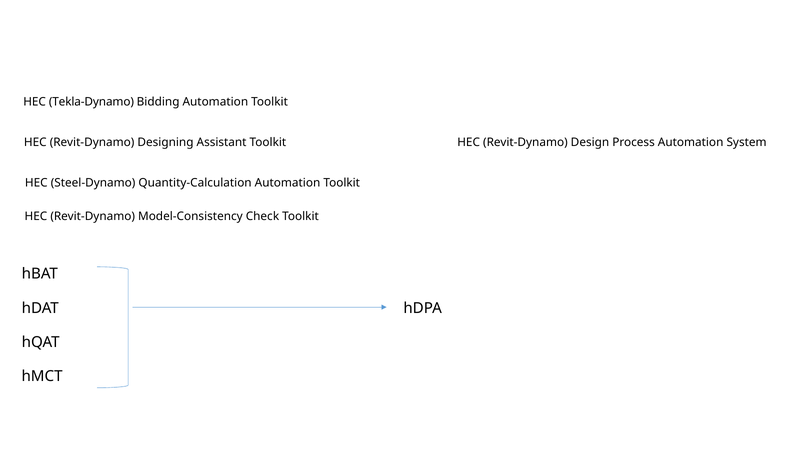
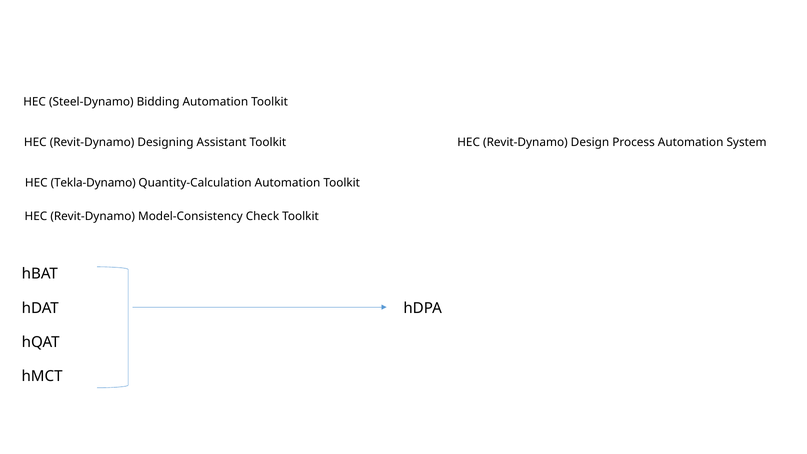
Tekla-Dynamo: Tekla-Dynamo -> Steel-Dynamo (91, 102)
Steel-Dynamo: Steel-Dynamo -> Tekla-Dynamo (93, 183)
